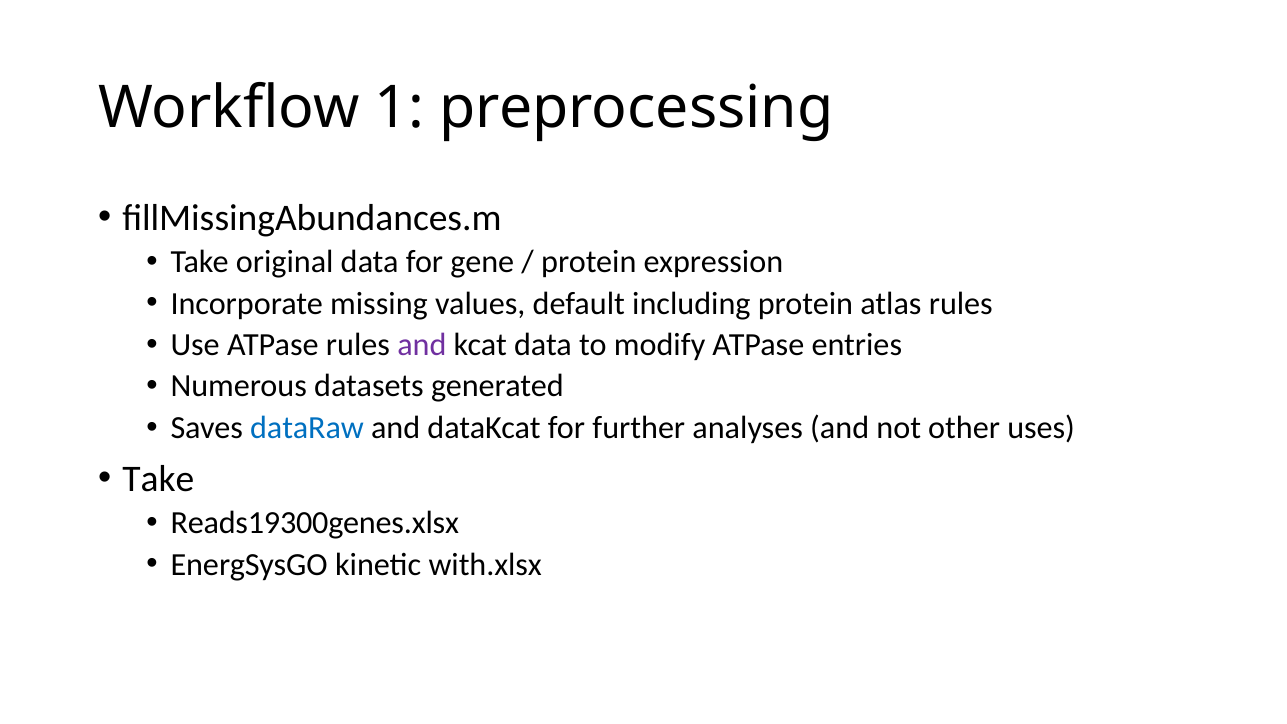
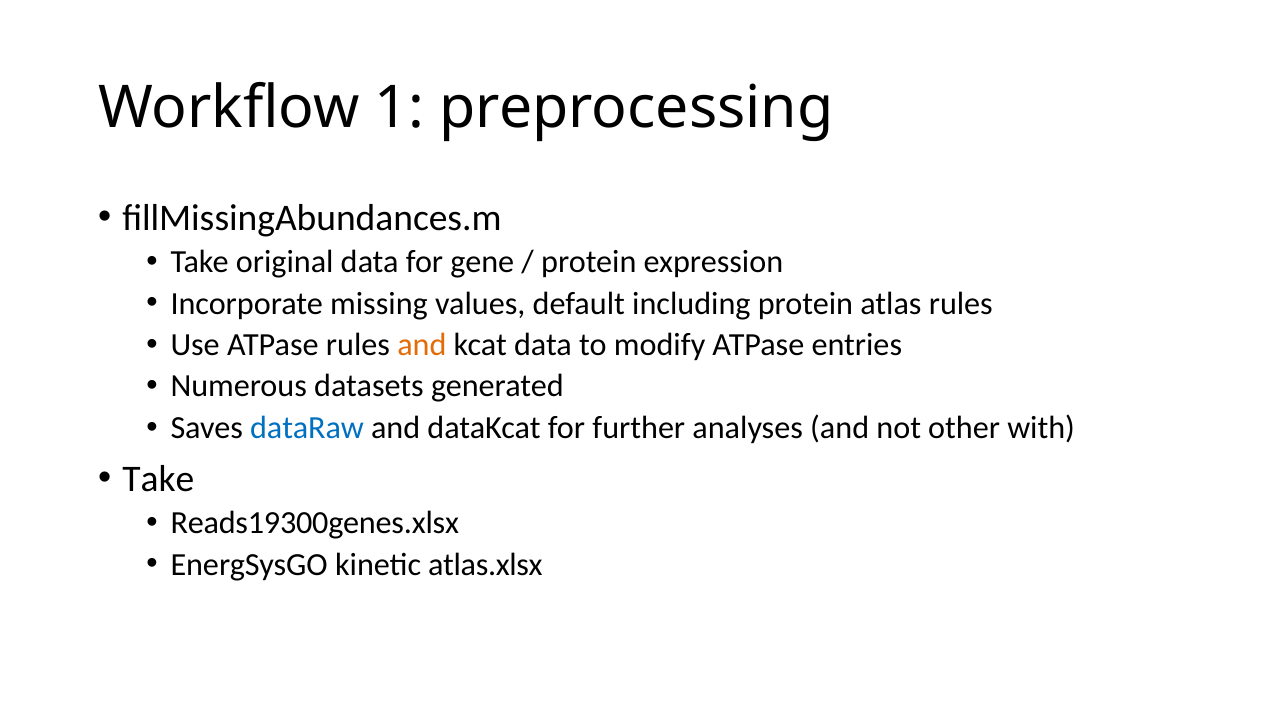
and colour: purple -> orange (422, 345)
uses: uses -> with (1041, 428)
with.xlsx: with.xlsx -> atlas.xlsx (485, 564)
